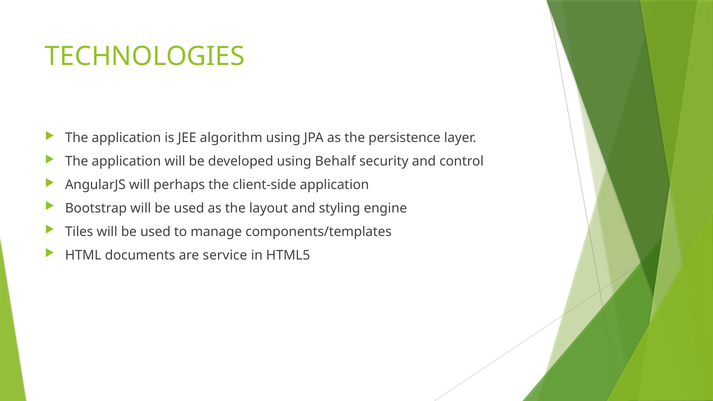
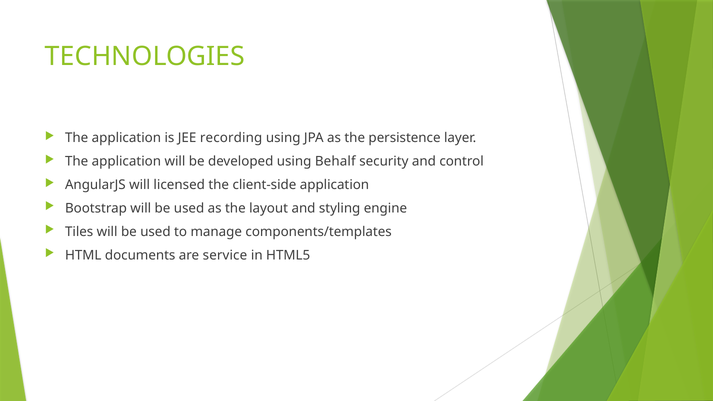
algorithm: algorithm -> recording (231, 138)
perhaps: perhaps -> licensed (179, 185)
